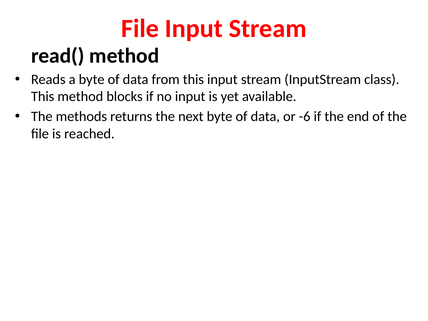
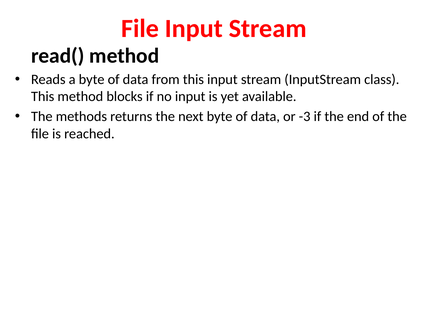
-6: -6 -> -3 (305, 117)
